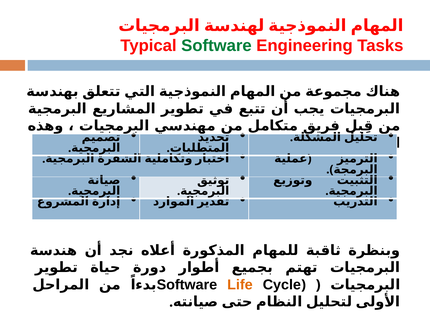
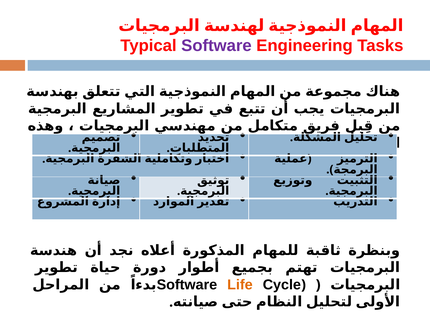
Software colour: green -> purple (216, 46)
